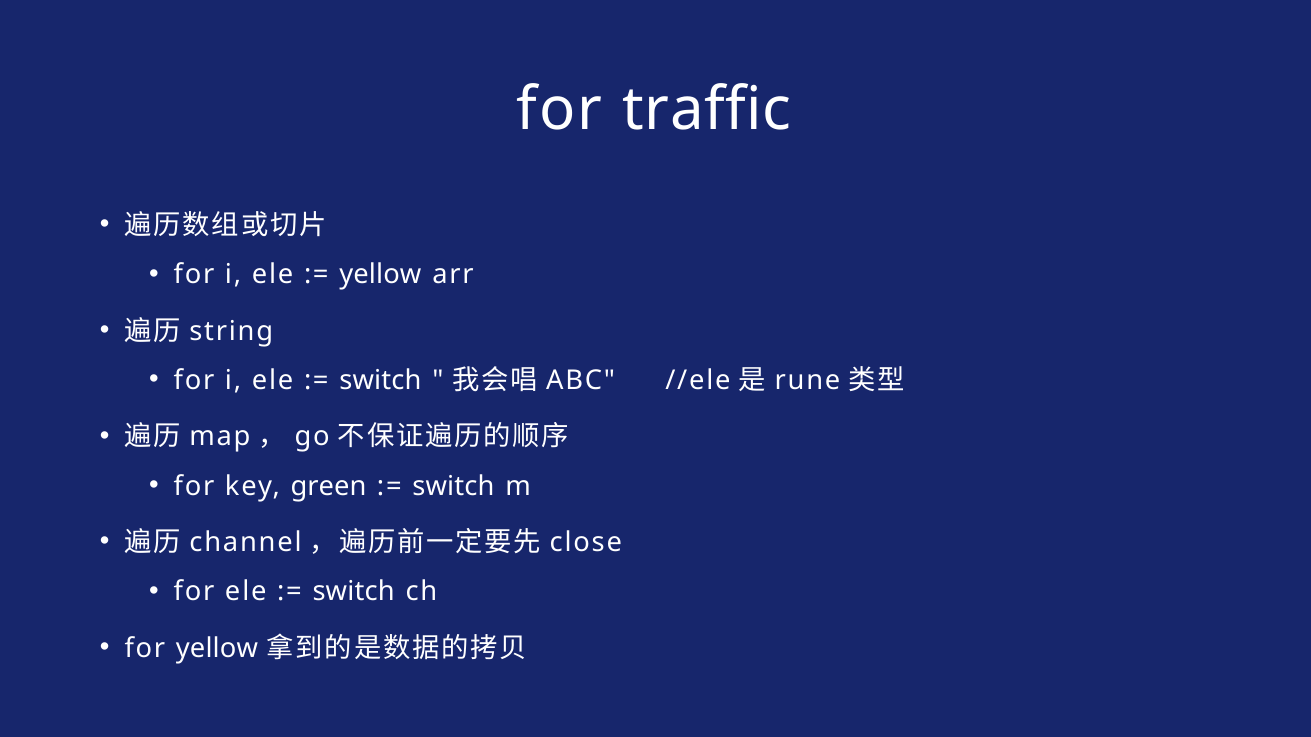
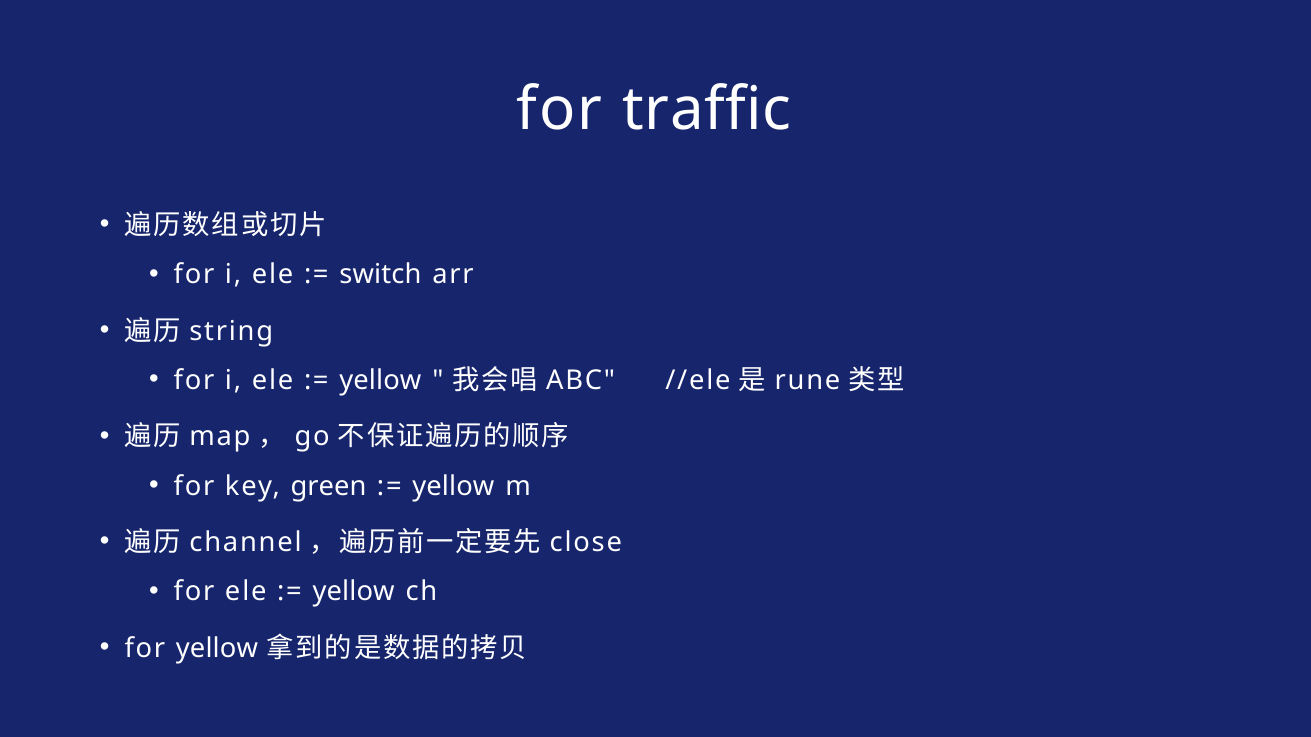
yellow: yellow -> switch (380, 275)
switch: switch -> yellow (380, 381)
switch: switch -> yellow (453, 486)
switch: switch -> yellow (354, 592)
